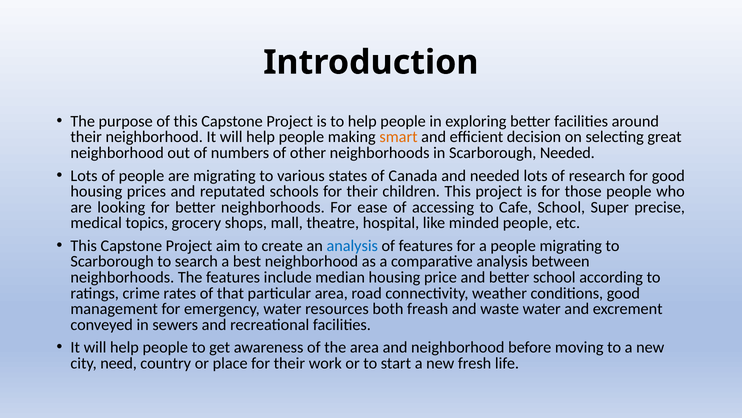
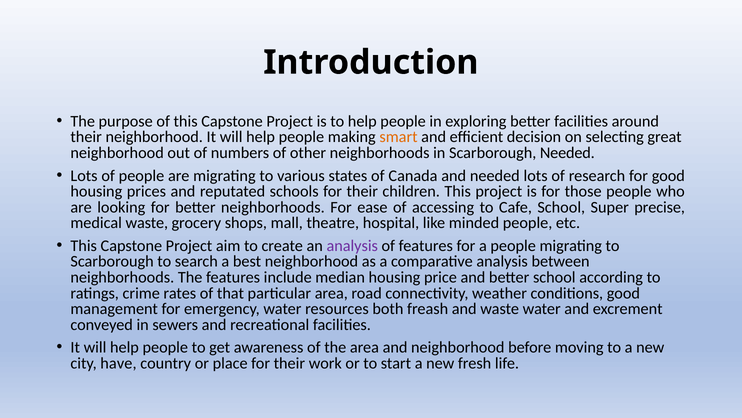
medical topics: topics -> waste (147, 223)
analysis colour: blue -> purple (352, 245)
need: need -> have (118, 363)
